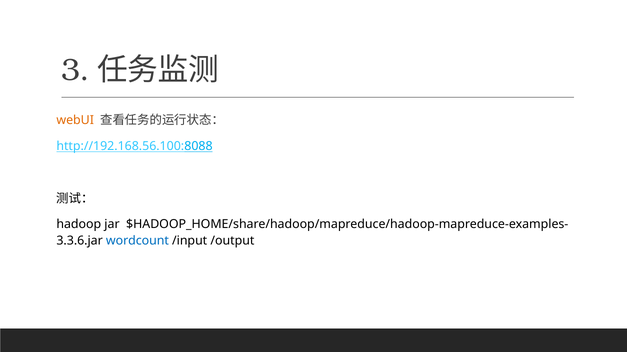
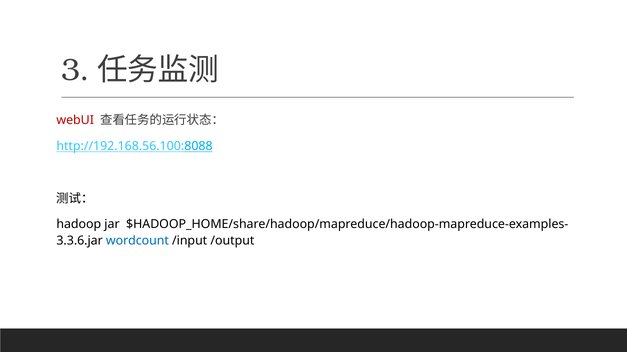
webUI colour: orange -> red (75, 121)
